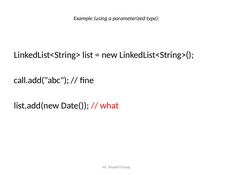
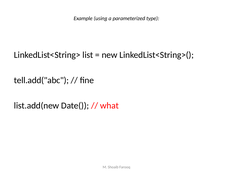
call.add("abc: call.add("abc -> tell.add("abc (41, 80)
